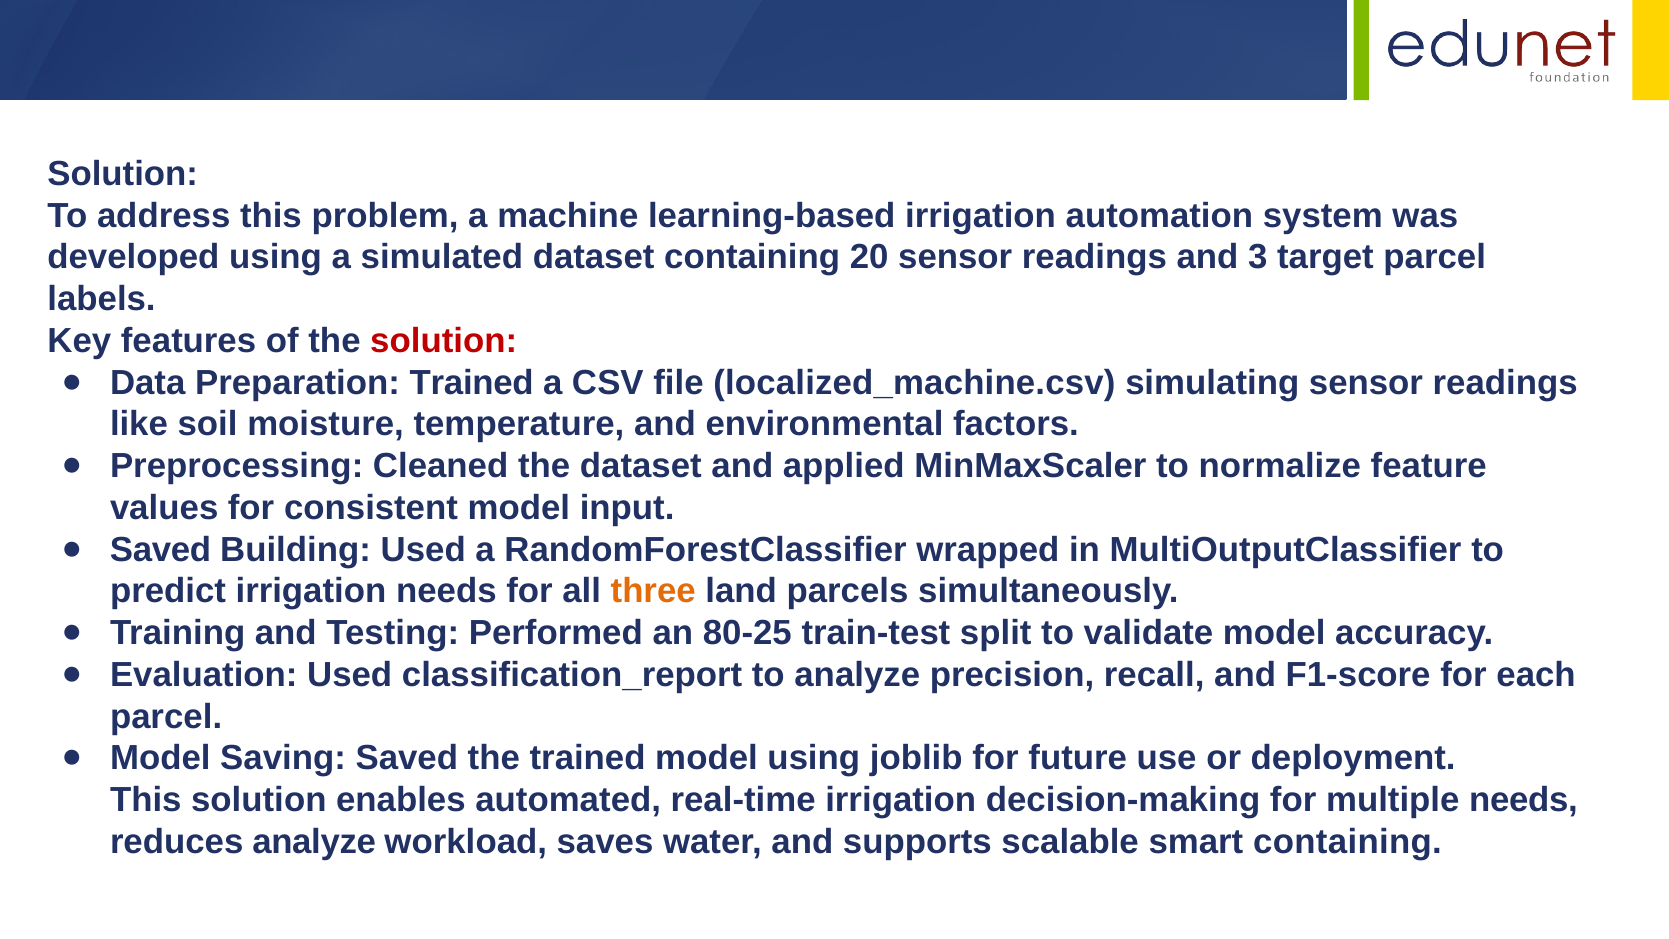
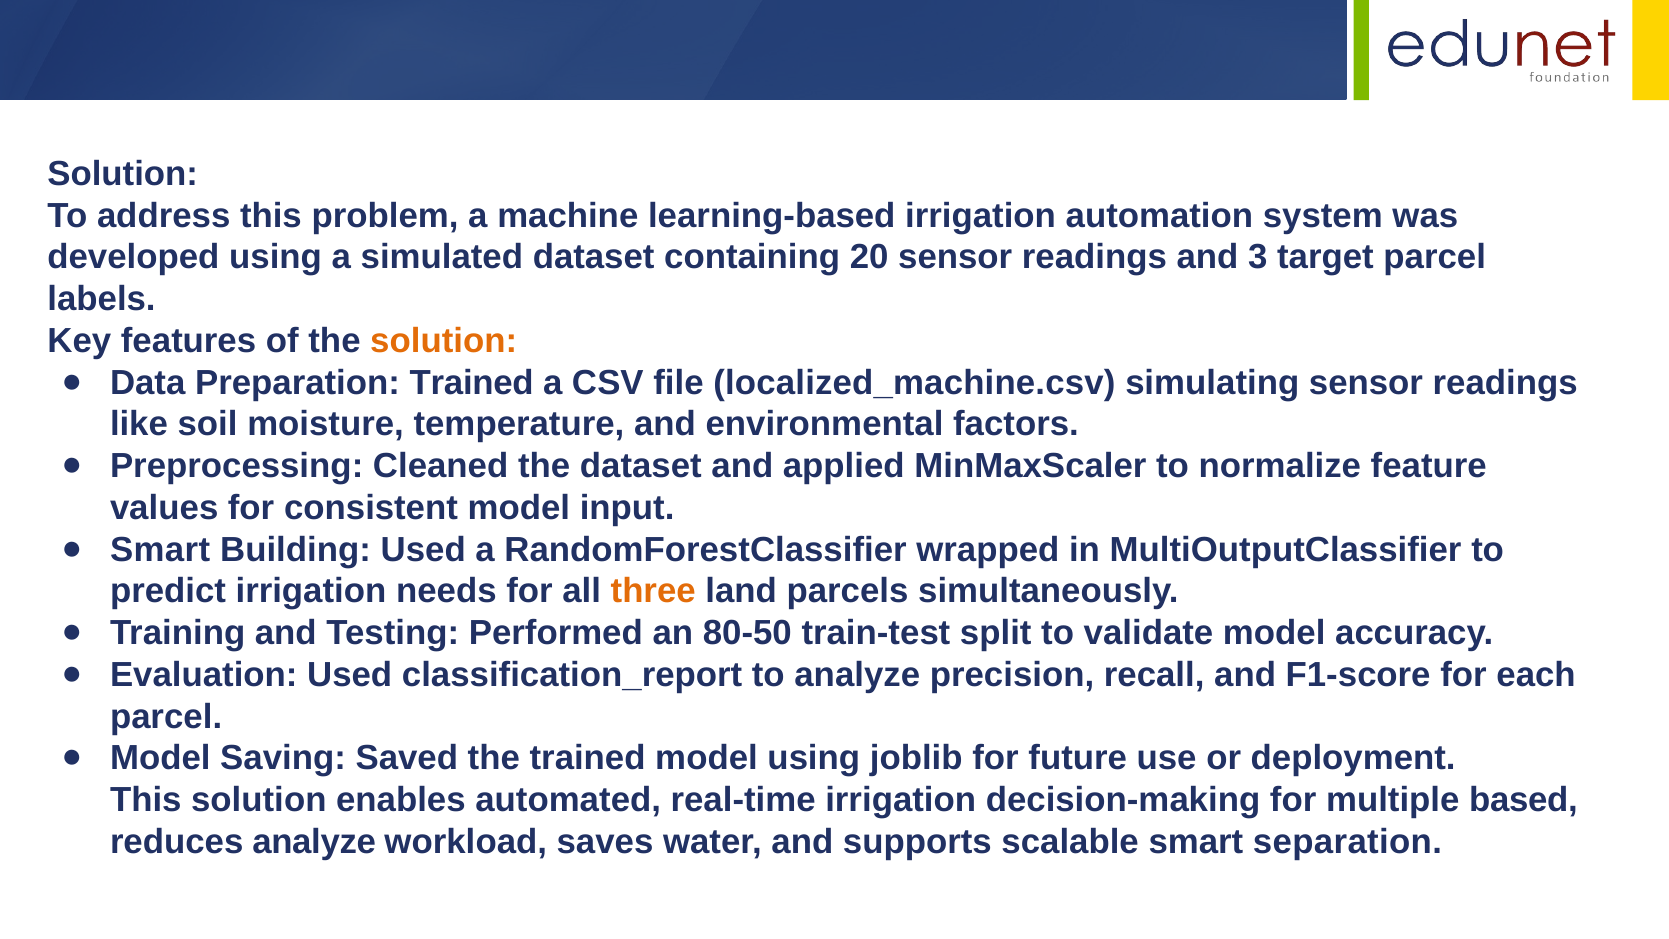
solution colour: red -> orange (444, 341)
Saved: Saved -> Smart (160, 550)
80-25: 80-25 -> 80-50 (747, 633)
multiple needs: needs -> based (1523, 800)
smart containing: containing -> separation (1347, 842)
